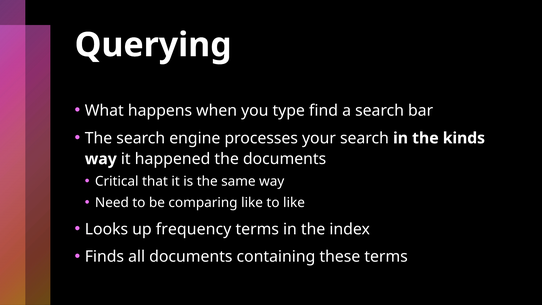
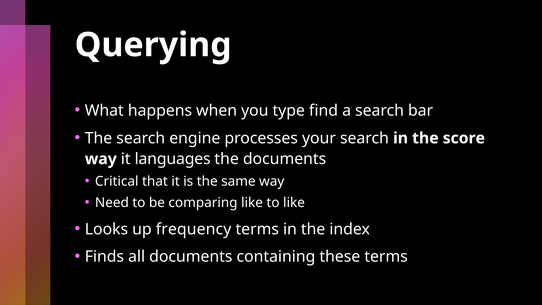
kinds: kinds -> score (464, 138)
happened: happened -> languages (173, 159)
